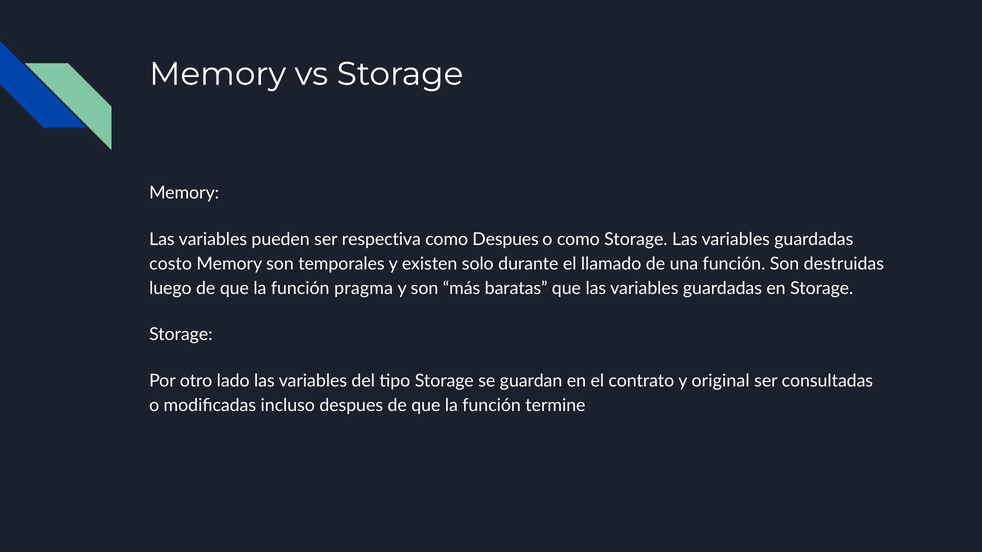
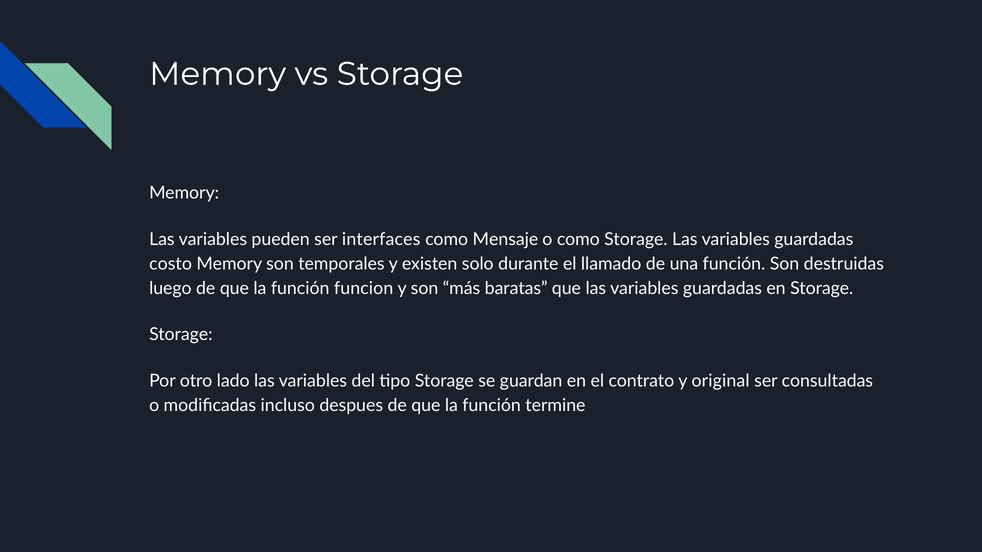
respectiva: respectiva -> interfaces (381, 239)
como Despues: Despues -> Mensaje (505, 239)
pragma: pragma -> funcion (364, 288)
